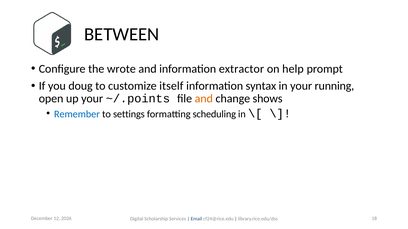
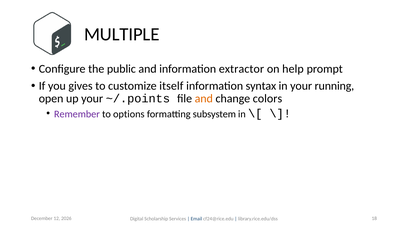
BETWEEN: BETWEEN -> MULTIPLE (122, 34)
wrote: wrote -> public (121, 69)
doug: doug -> gives (81, 86)
shows: shows -> colors (267, 99)
Remember colour: blue -> purple (77, 114)
settings: settings -> options (129, 114)
scheduling: scheduling -> subsystem (214, 114)
